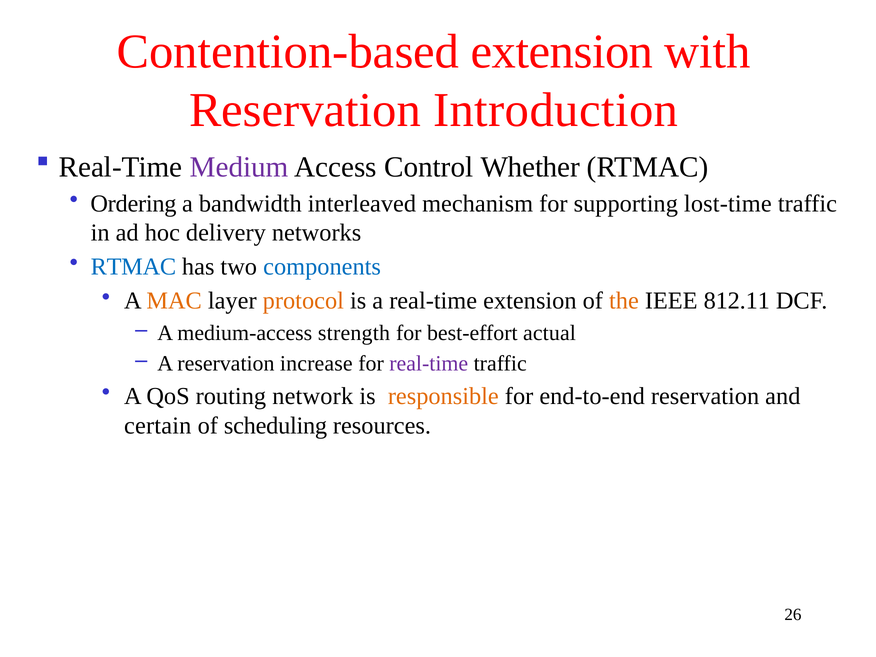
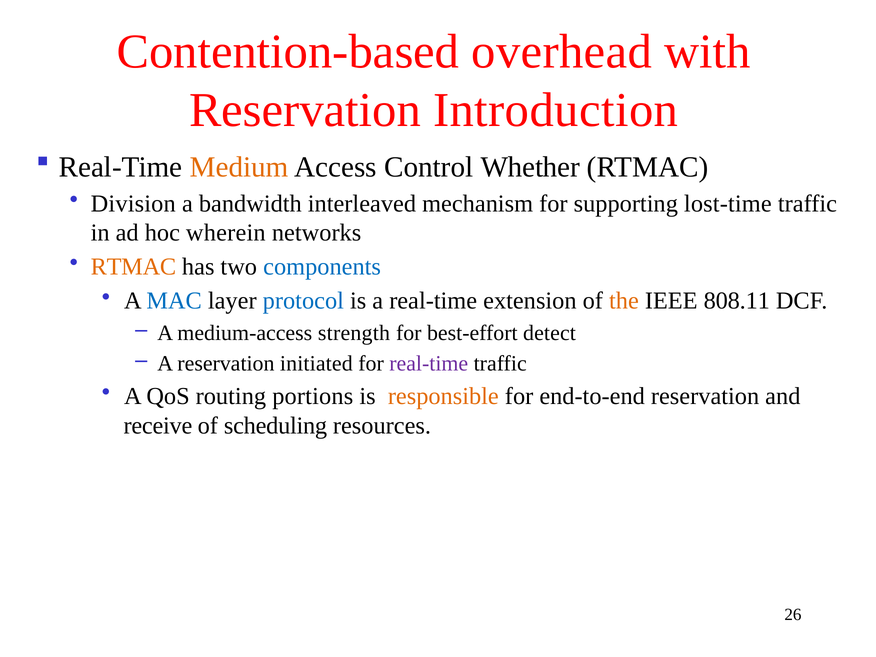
Contention-based extension: extension -> overhead (562, 52)
Medium colour: purple -> orange (239, 167)
Ordering: Ordering -> Division (133, 204)
delivery: delivery -> wherein (226, 233)
RTMAC colour: blue -> orange (133, 267)
MAC colour: orange -> blue (174, 301)
protocol colour: orange -> blue (303, 301)
812.11: 812.11 -> 808.11 (737, 301)
actual: actual -> detect (549, 333)
increase: increase -> initiated (316, 364)
network: network -> portions (313, 396)
certain: certain -> receive (158, 426)
